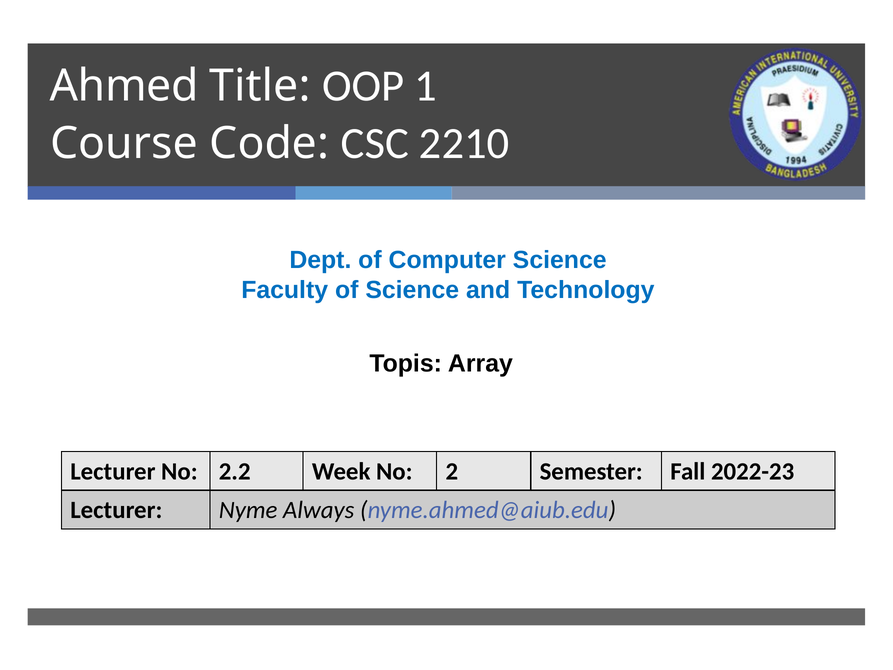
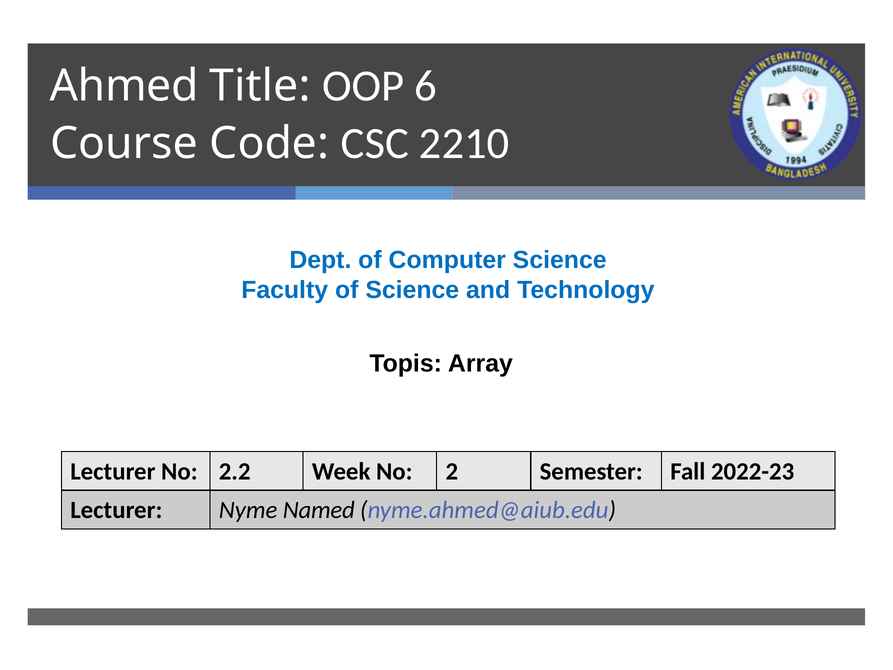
1: 1 -> 6 (426, 86)
Always: Always -> Named (319, 510)
